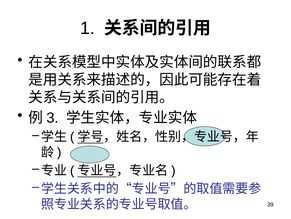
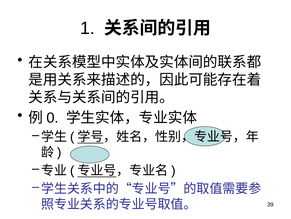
3: 3 -> 0 (52, 117)
